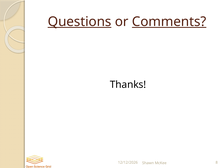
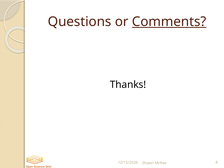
Questions underline: present -> none (80, 22)
